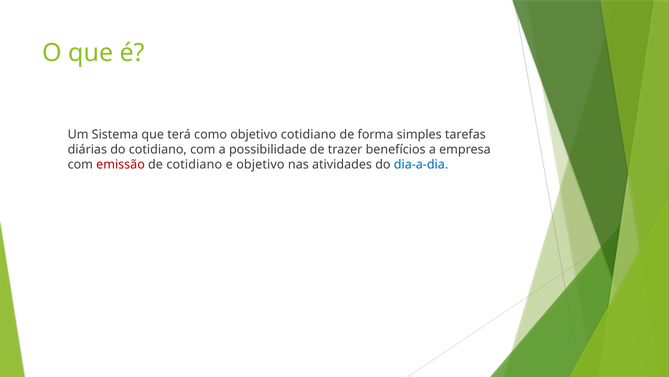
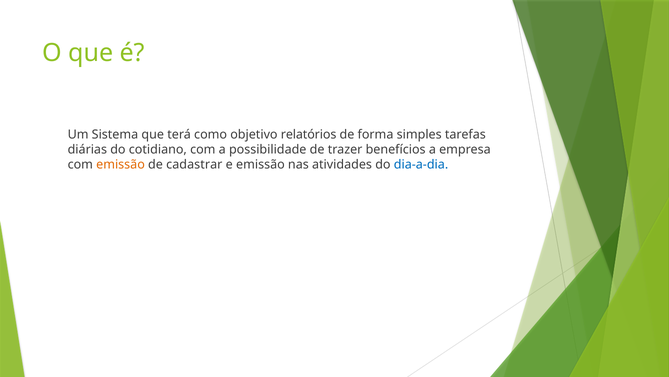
objetivo cotidiano: cotidiano -> relatórios (309, 134)
emissão colour: red -> orange (121, 164)
de cotidiano: cotidiano -> cadastrar (194, 164)
e objetivo: objetivo -> emissão (260, 164)
